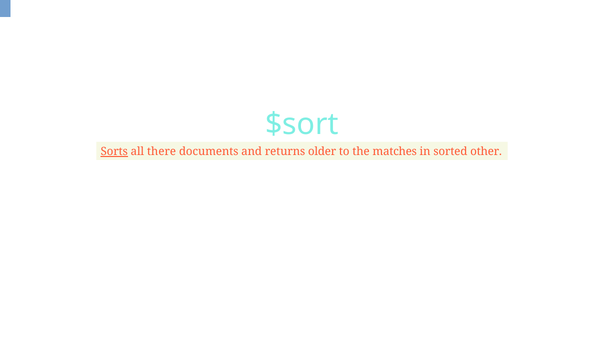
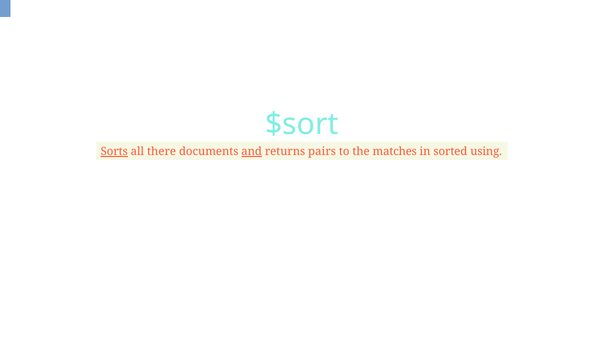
and underline: none -> present (252, 152)
older: older -> pairs (322, 152)
other: other -> using (486, 152)
